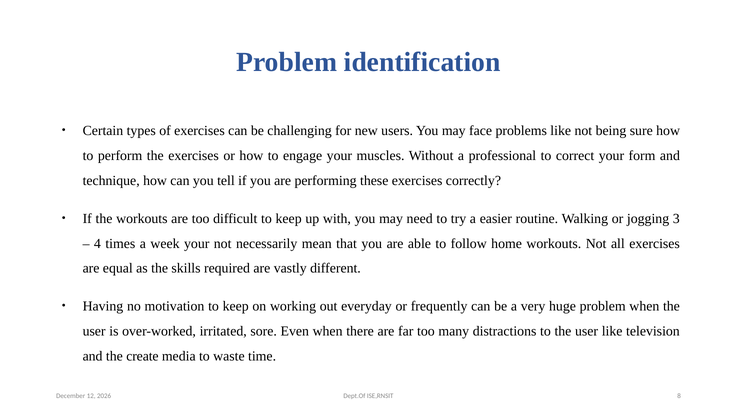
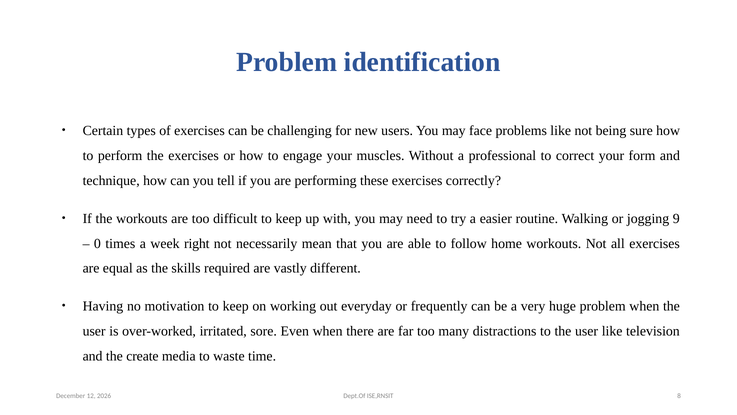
3: 3 -> 9 (676, 218)
4: 4 -> 0 (97, 243)
week your: your -> right (197, 243)
